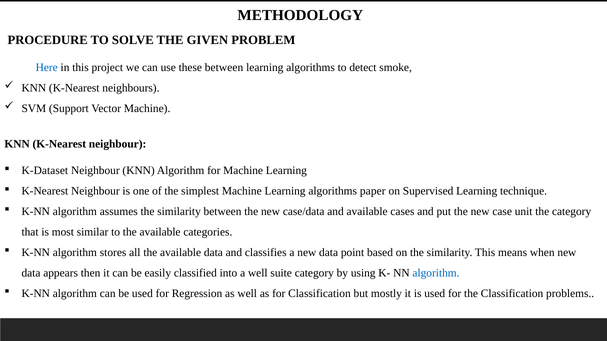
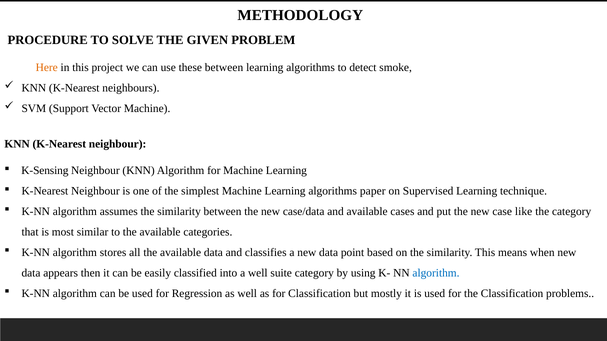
Here colour: blue -> orange (47, 68)
K-Dataset: K-Dataset -> K-Sensing (45, 171)
unit: unit -> like (524, 212)
